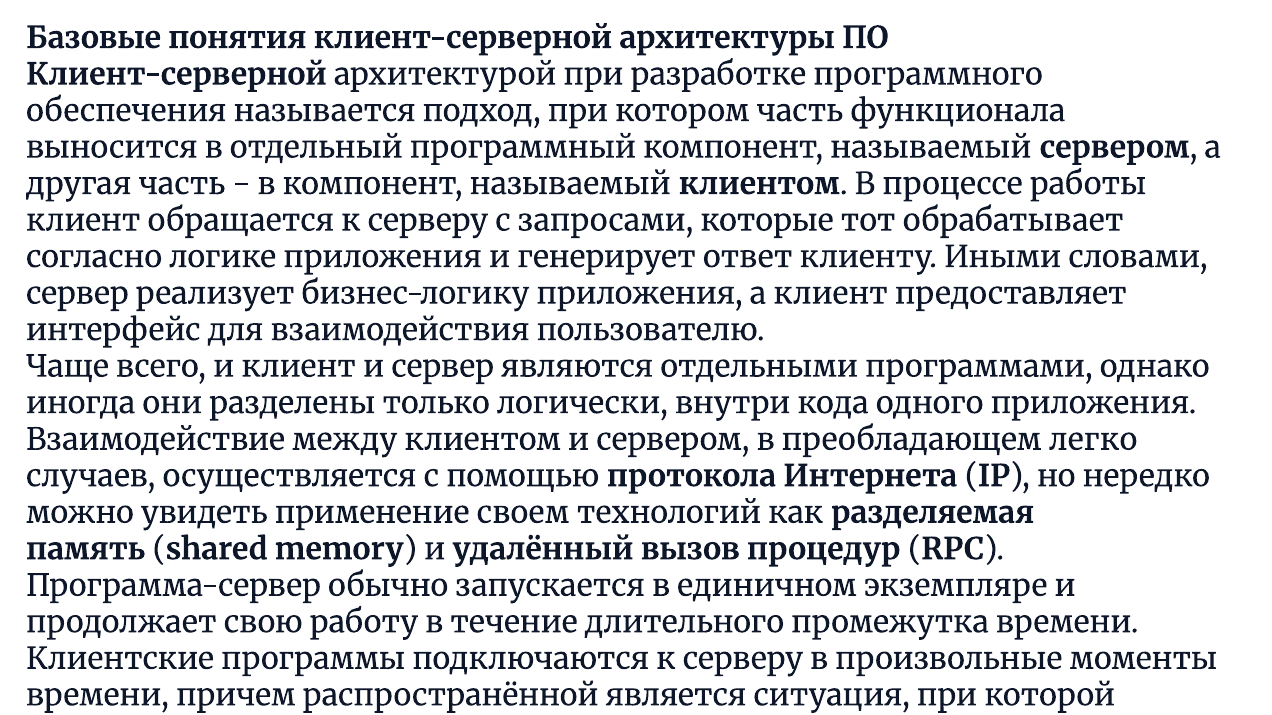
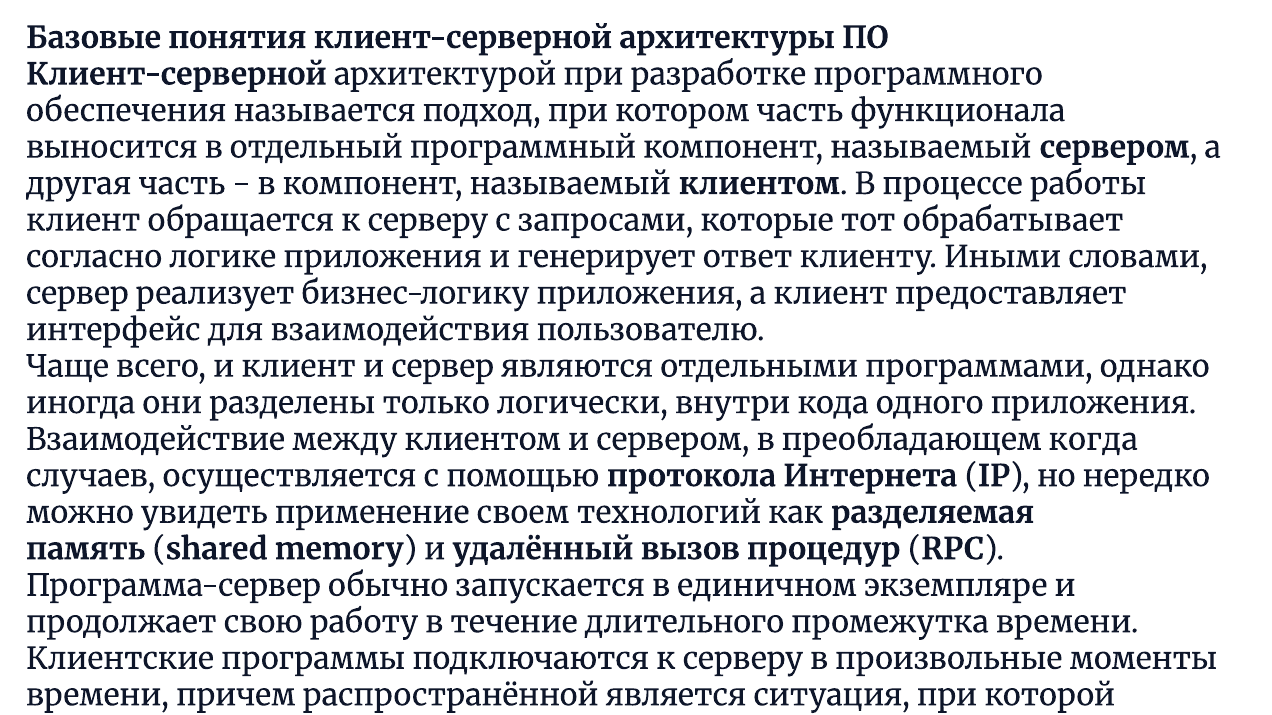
легко: легко -> когда (1093, 440)
